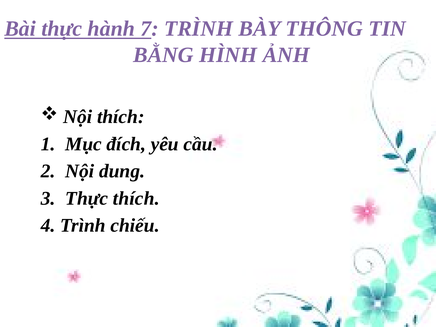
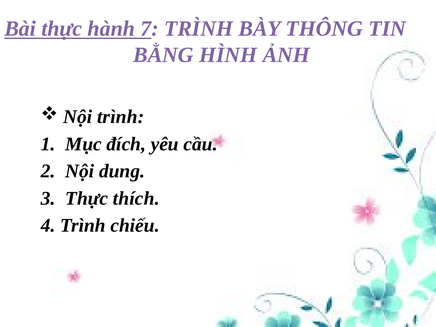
Nội thích: thích -> trình (121, 117)
